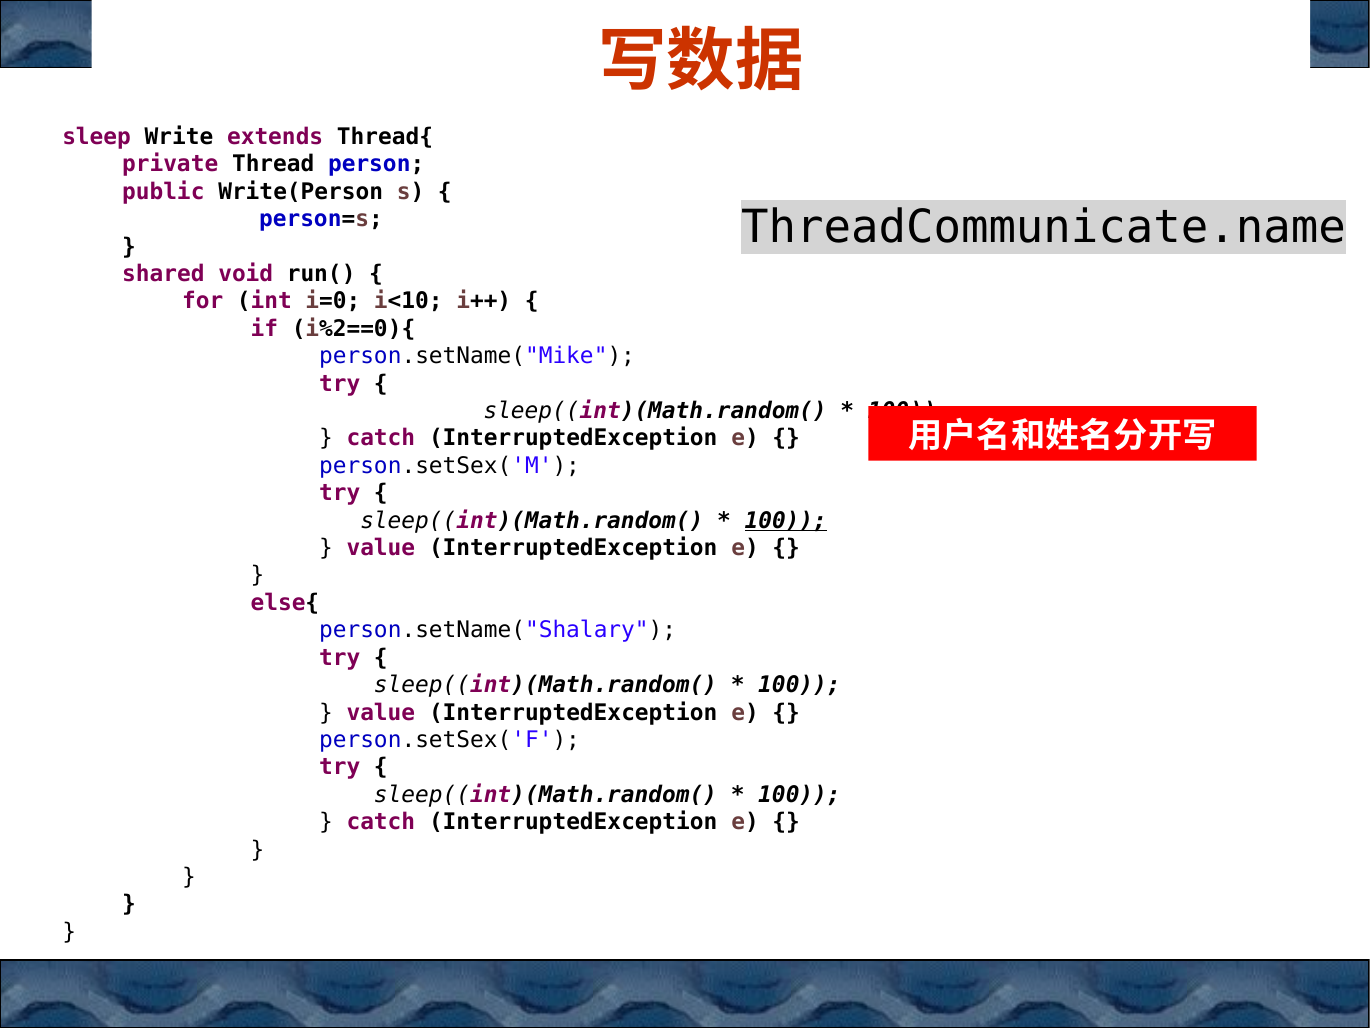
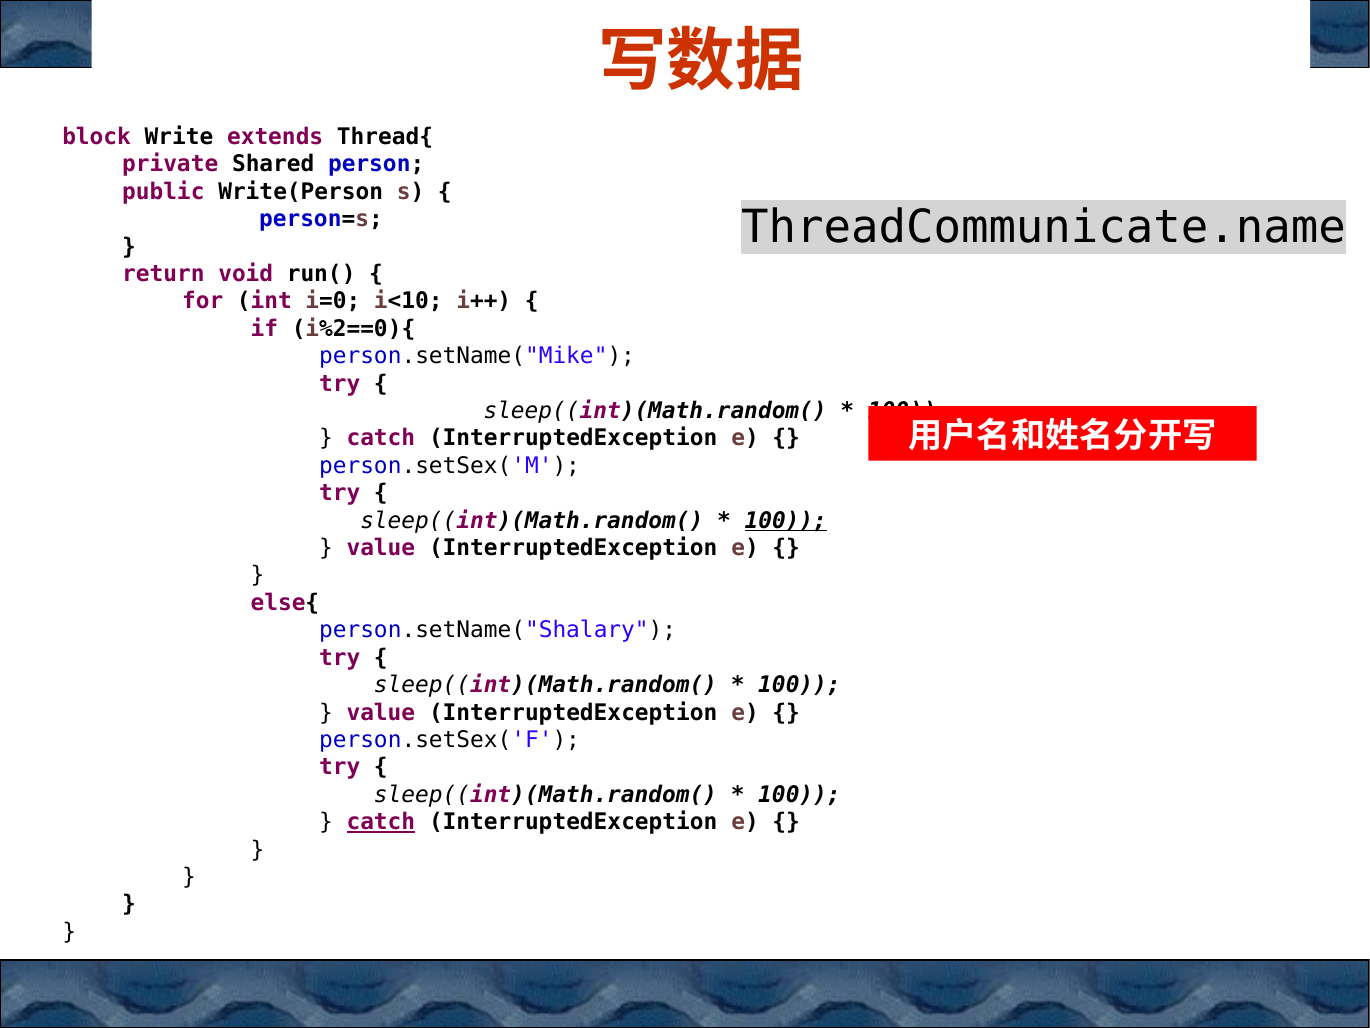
sleep: sleep -> block (97, 137)
Thread: Thread -> Shared (273, 164)
shared: shared -> return (163, 274)
catch underline: none -> present (381, 822)
